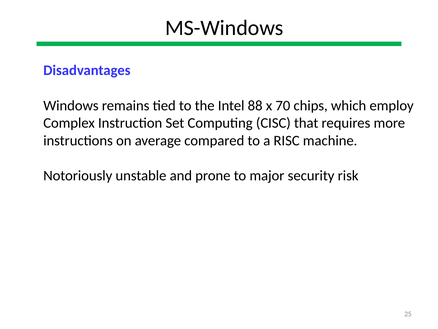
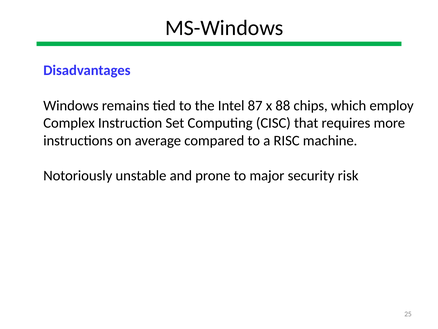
88: 88 -> 87 (255, 105)
70: 70 -> 88 (283, 105)
